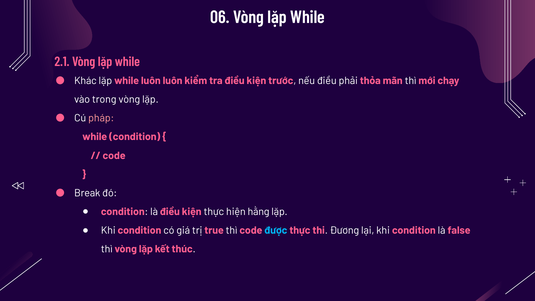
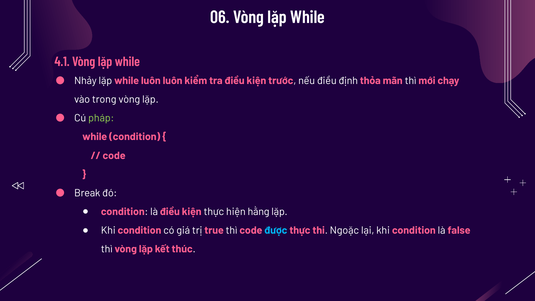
2.1: 2.1 -> 4.1 (62, 62)
Khác: Khác -> Nhảy (85, 81)
phải: phải -> định (348, 81)
pháp colour: pink -> light green (101, 118)
Đương: Đương -> Ngoặc (344, 230)
